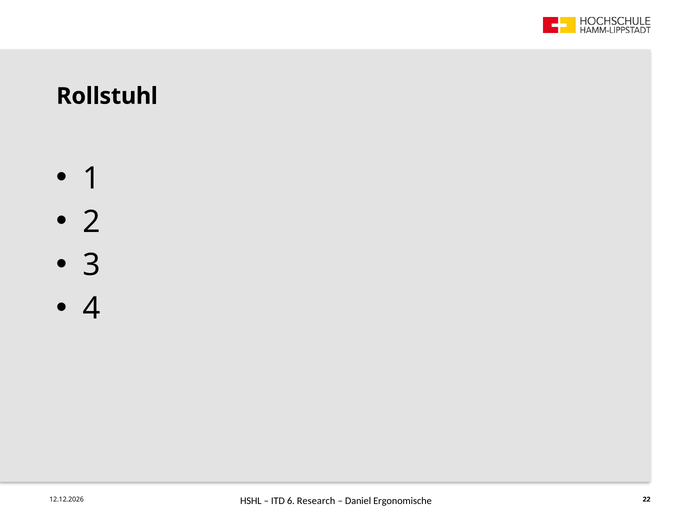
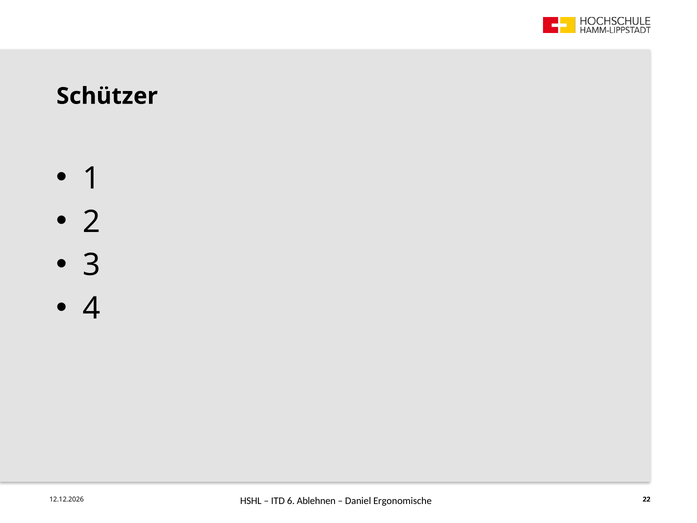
Rollstuhl: Rollstuhl -> Schützer (107, 96)
Research: Research -> Ablehnen (316, 501)
